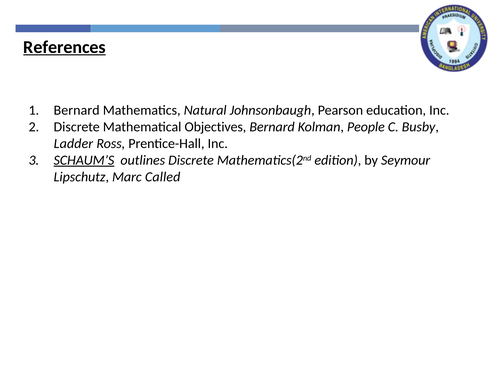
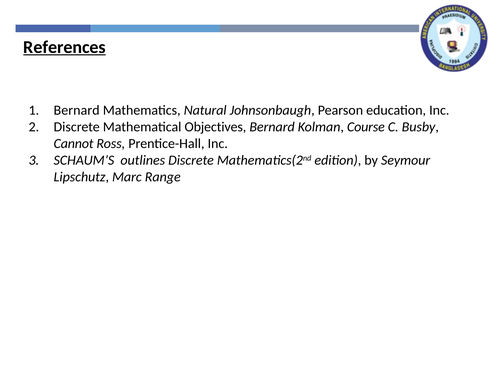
People: People -> Course (366, 127)
Ladder: Ladder -> Cannot (74, 144)
SCHAUM’S underline: present -> none (84, 161)
Called: Called -> Range (163, 177)
